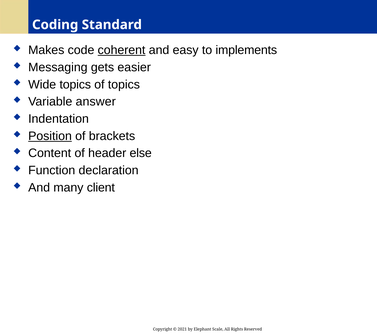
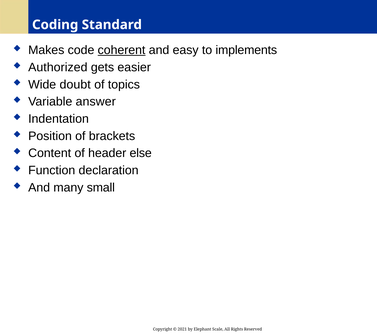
Messaging: Messaging -> Authorized (58, 67)
Wide topics: topics -> doubt (75, 84)
Position underline: present -> none (50, 136)
client: client -> small (101, 187)
